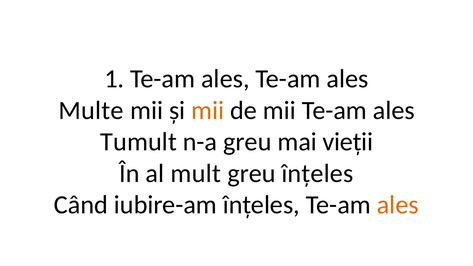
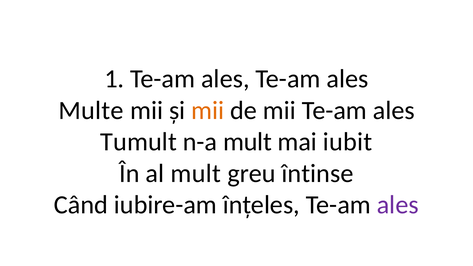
n-a greu: greu -> mult (247, 142)
vieții: vieții -> iubit (348, 142)
greu înțeles: înțeles -> întinse (317, 173)
ales colour: orange -> purple (398, 205)
